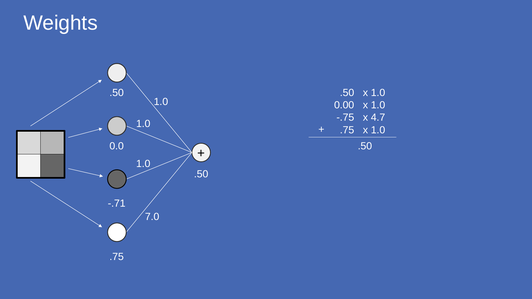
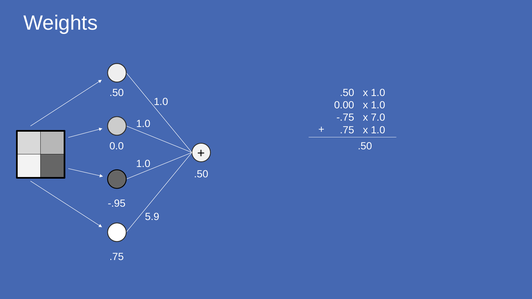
4.7: 4.7 -> 7.0 (378, 118)
-.71: -.71 -> -.95 (117, 204)
7.0: 7.0 -> 5.9 (152, 217)
